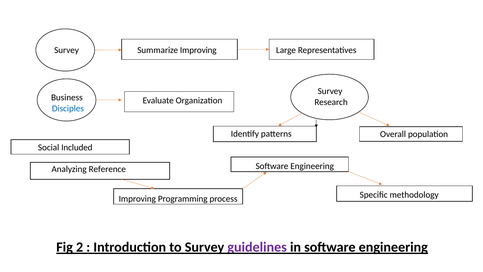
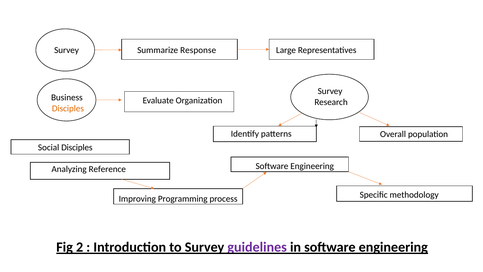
Summarize Improving: Improving -> Response (198, 50)
Disciples colour: blue -> orange (68, 108)
Social Included: Included -> Disciples (77, 147)
